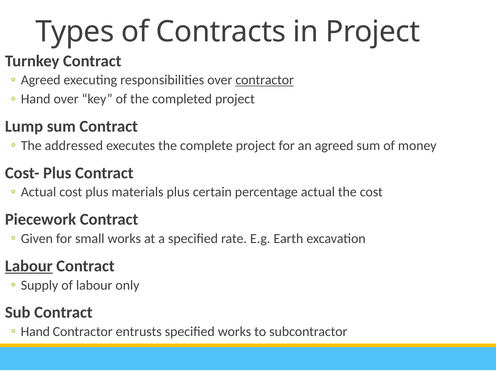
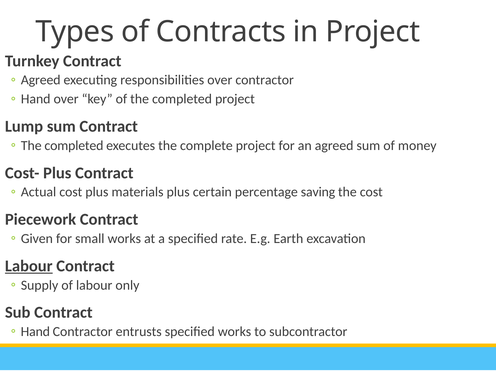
contractor underline: present -> none (265, 80)
addressed: addressed -> completed (74, 146)
percentage actual: actual -> saving (318, 192)
